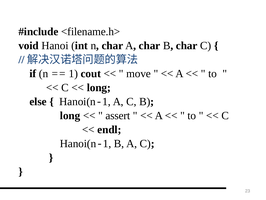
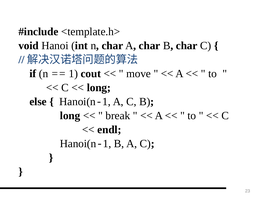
<filename.h>: <filename.h> -> <template.h> (91, 32)
assert: assert -> break (118, 115)
